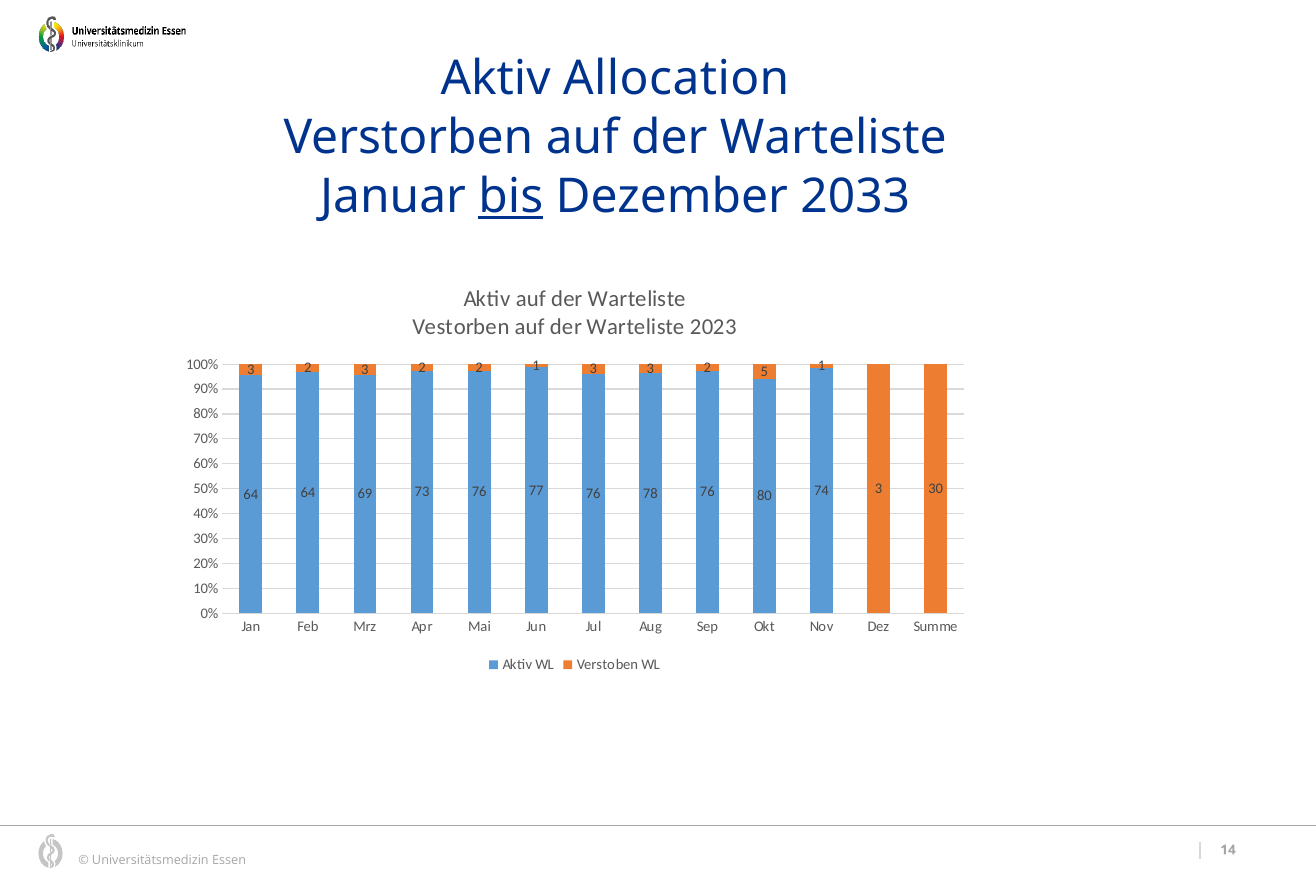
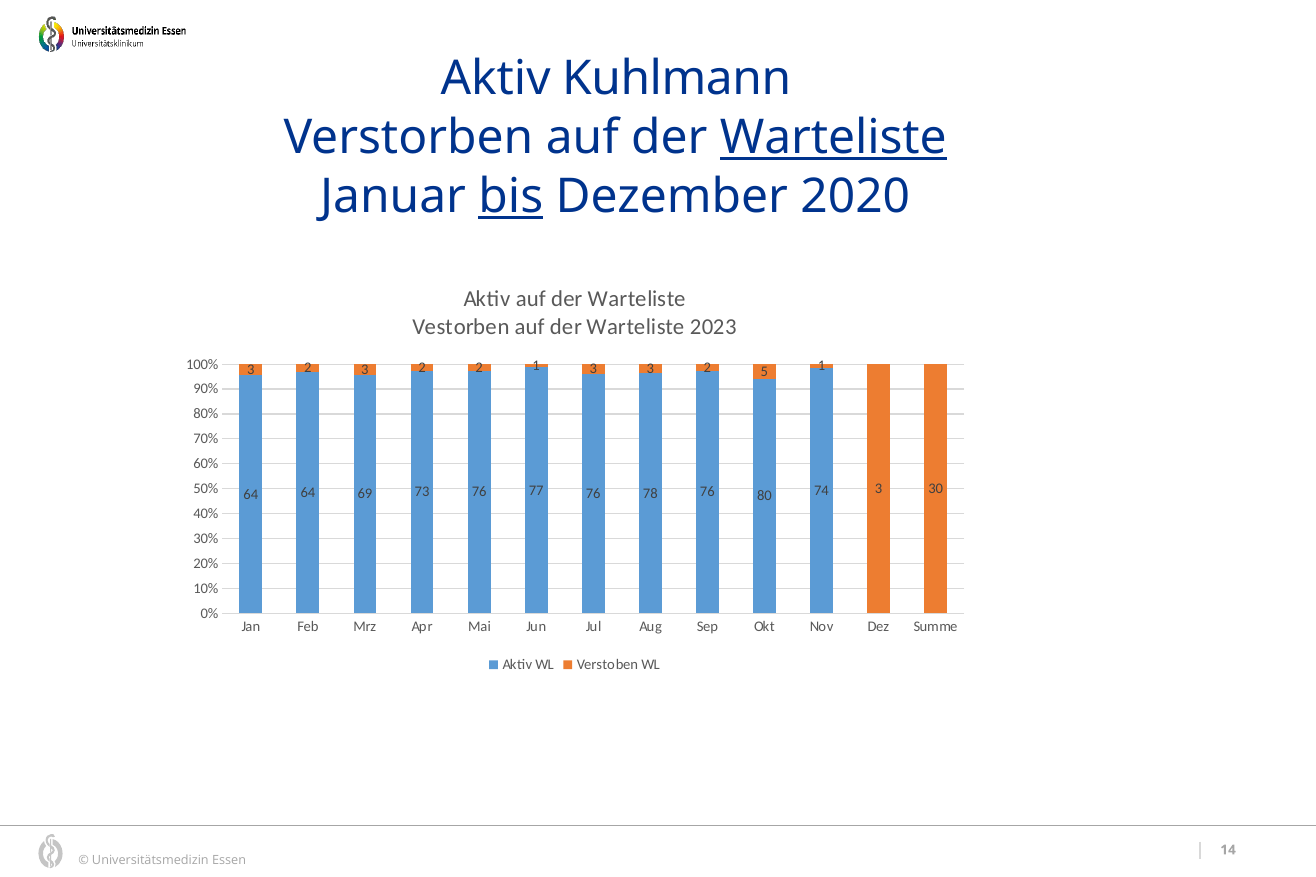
Allocation: Allocation -> Kuhlmann (677, 79)
Warteliste underline: none -> present (833, 138)
2033: 2033 -> 2020 (855, 197)
